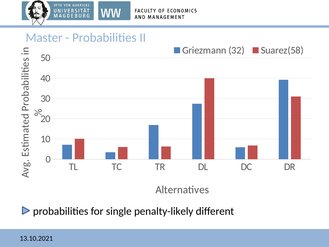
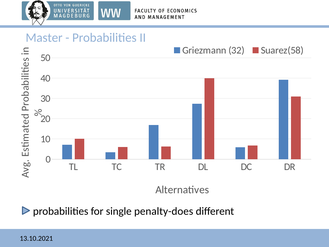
penalty-likely: penalty-likely -> penalty-does (164, 211)
